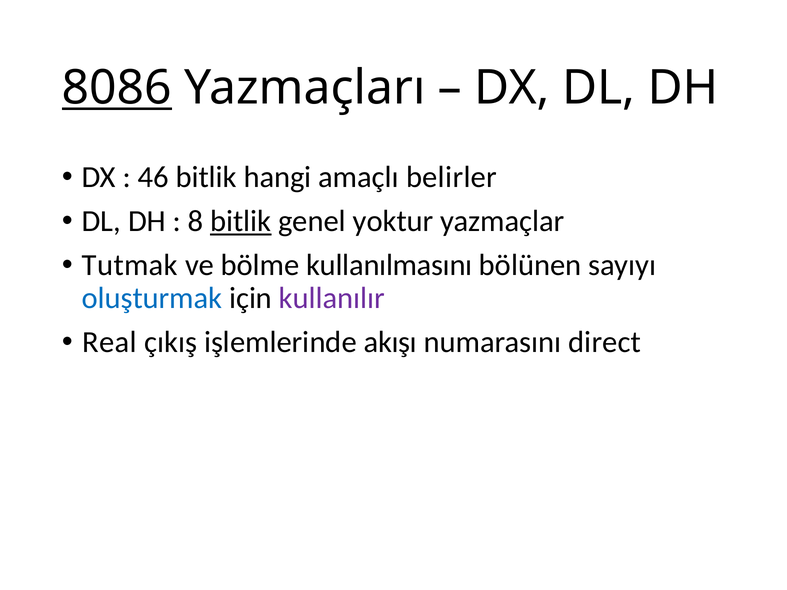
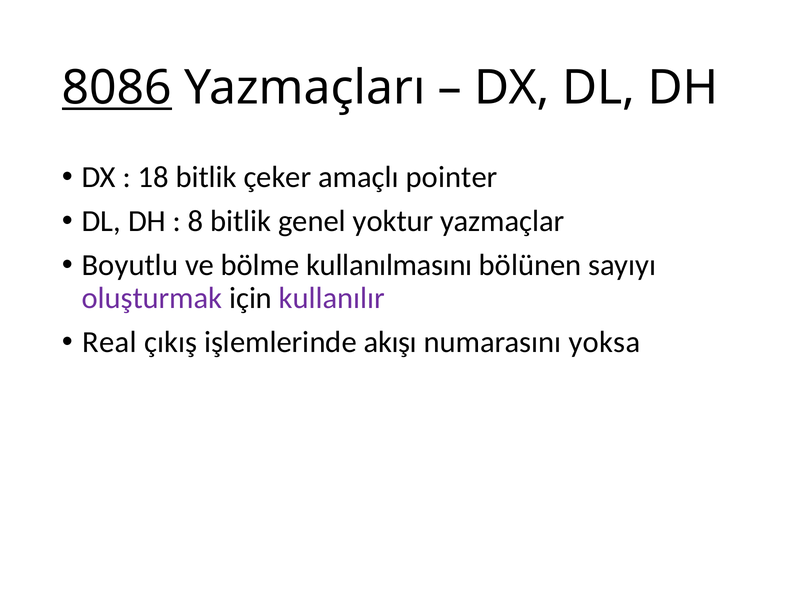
46: 46 -> 18 (153, 177)
hangi: hangi -> çeker (277, 177)
belirler: belirler -> pointer (452, 177)
bitlik underline: present -> none (241, 221)
Tutmak: Tutmak -> Boyutlu (130, 265)
oluşturmak colour: blue -> purple (152, 298)
direct: direct -> yoksa (605, 342)
